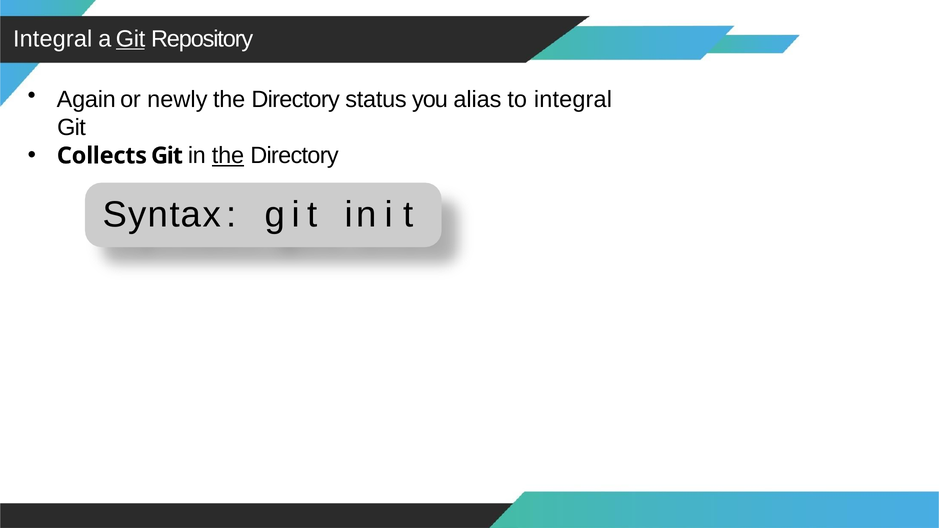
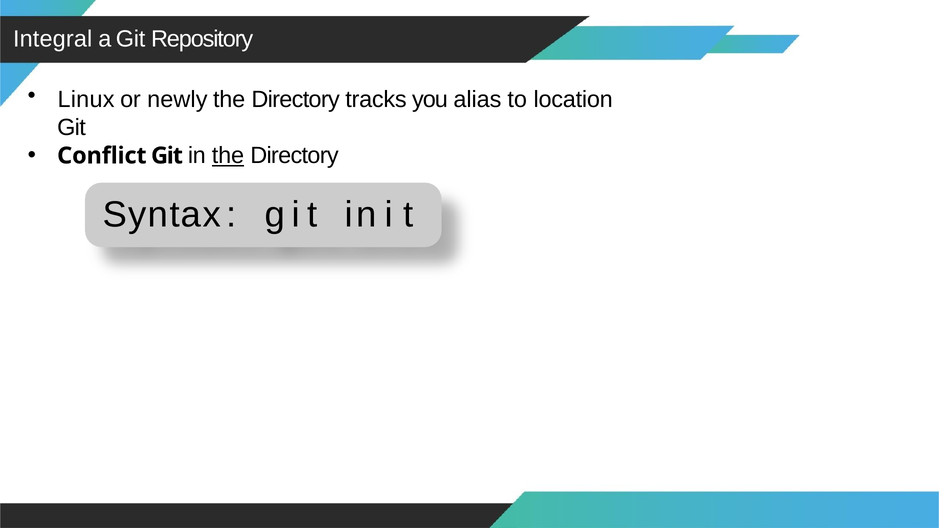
Git underline: present -> none (131, 39)
Again: Again -> Linux (86, 99)
status: status -> tracks (376, 99)
to integral: integral -> location (573, 99)
Collects: Collects -> Conflict (102, 156)
